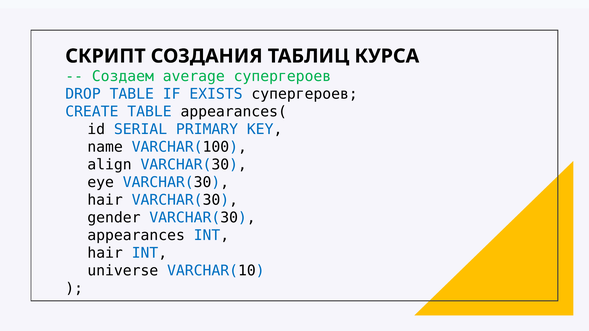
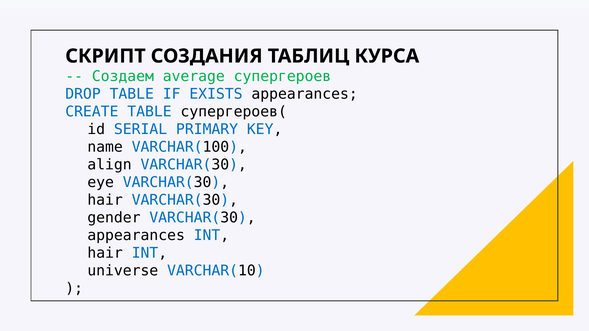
EXISTS супергероев: супергероев -> appearances (305, 94)
appearances(: appearances( -> супергероев( (234, 112)
